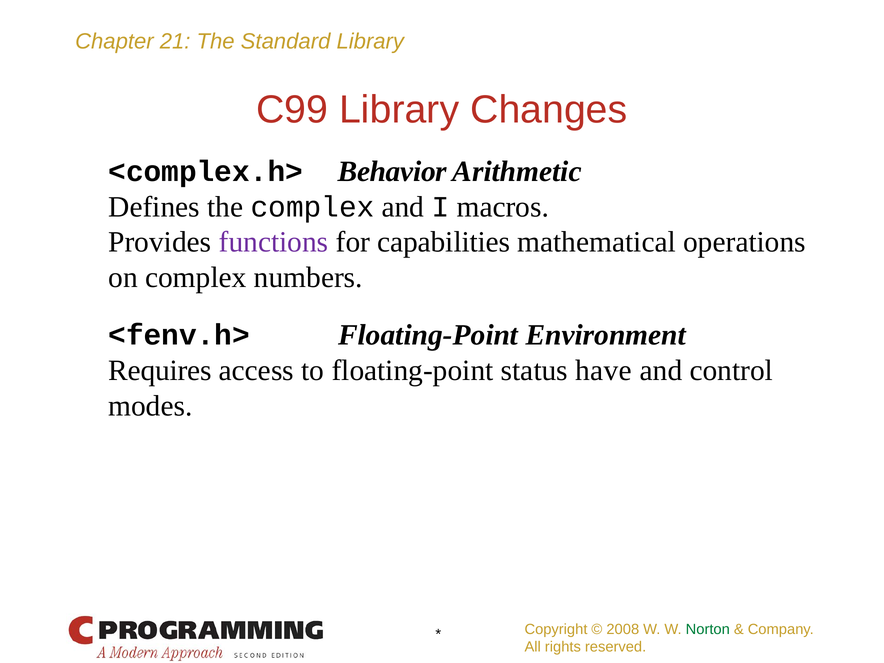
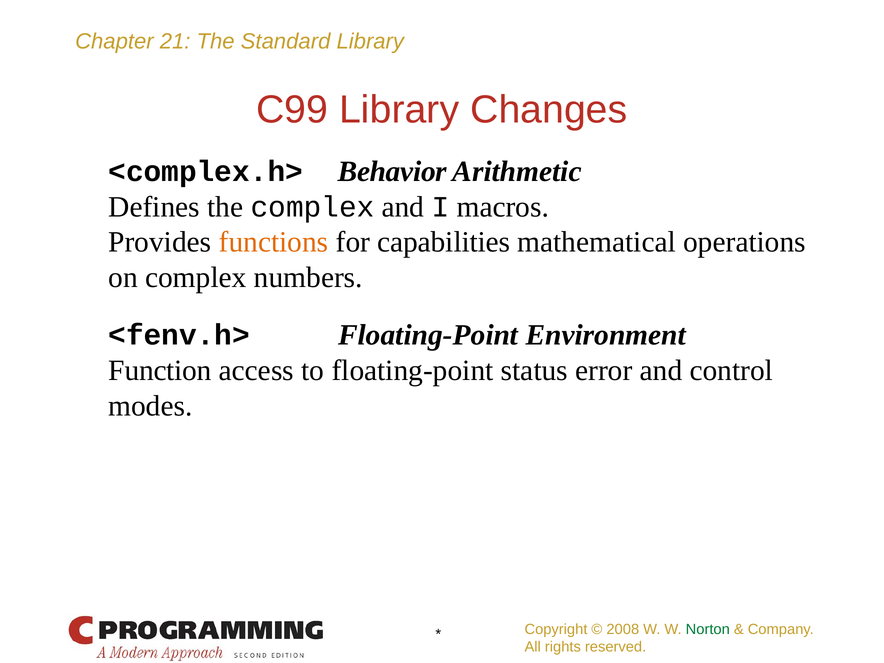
functions colour: purple -> orange (274, 242)
Requires: Requires -> Function (160, 370)
have: have -> error (604, 370)
